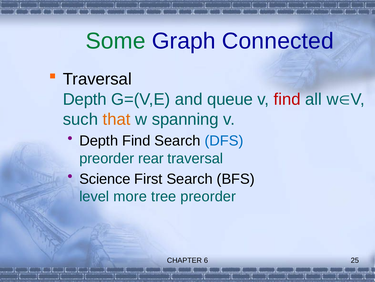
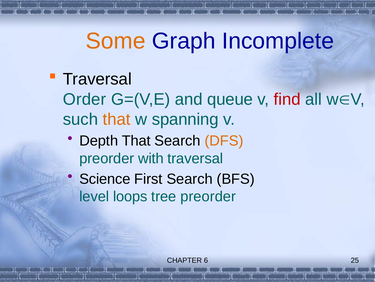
Some colour: green -> orange (116, 41)
Connected: Connected -> Incomplete (278, 41)
Depth: Depth -> Order (85, 99)
Depth Find: Find -> That (136, 141)
DFS colour: blue -> orange (224, 141)
rear: rear -> with (151, 158)
more: more -> loops (130, 196)
